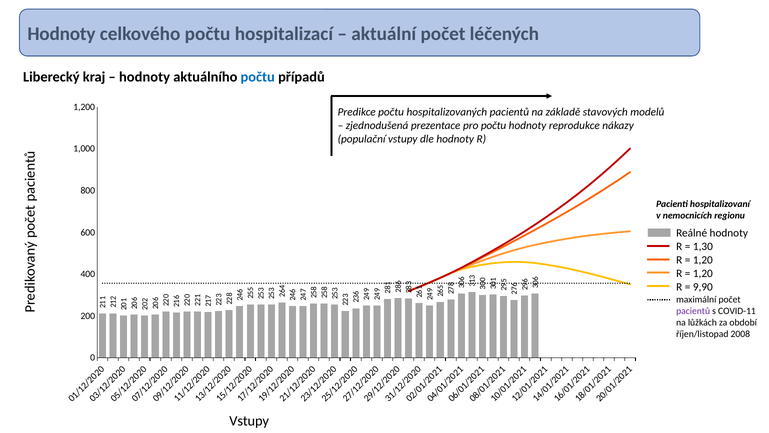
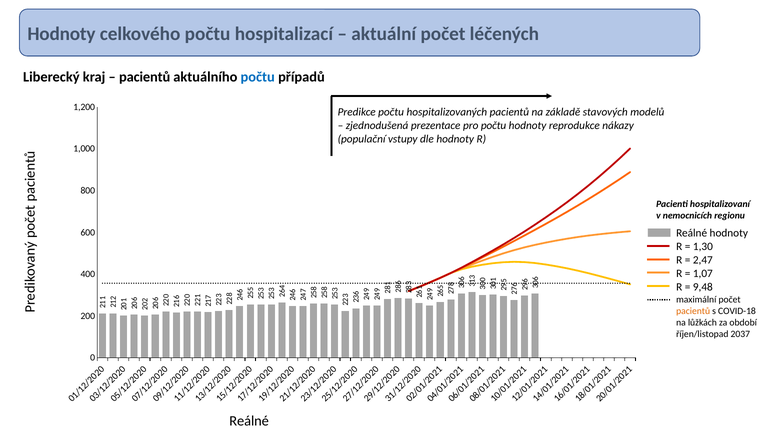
hodnoty: hodnoty -> pacientů (145, 77)
1,20: 1,20 -> 2,47 (703, 260)
1,20: 1,20 -> 1,07 (703, 273)
9,90: 9,90 -> 9,48 (703, 287)
pacientů colour: purple -> orange (693, 311)
COVID-11: COVID-11 -> COVID-18 (737, 311)
2008: 2008 -> 2037 (740, 334)
Vstupy: Vstupy -> Reálné (249, 420)
